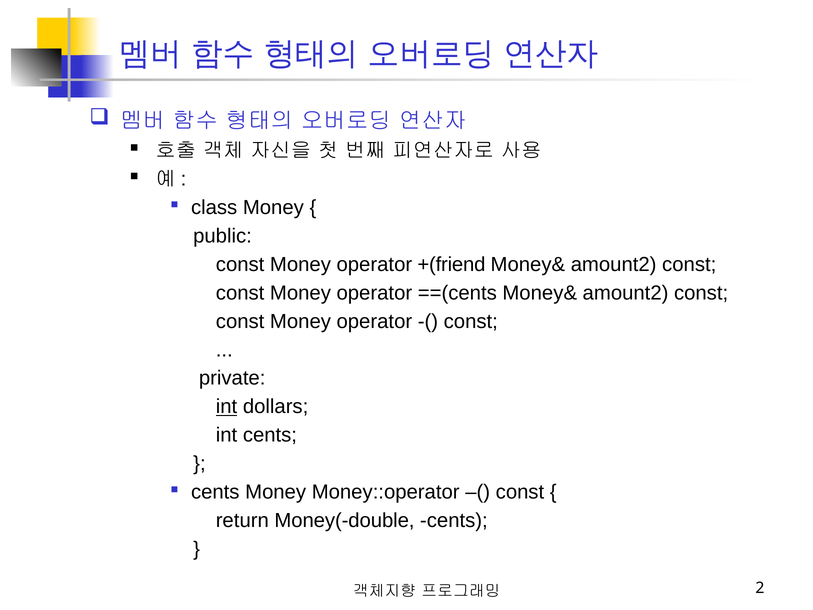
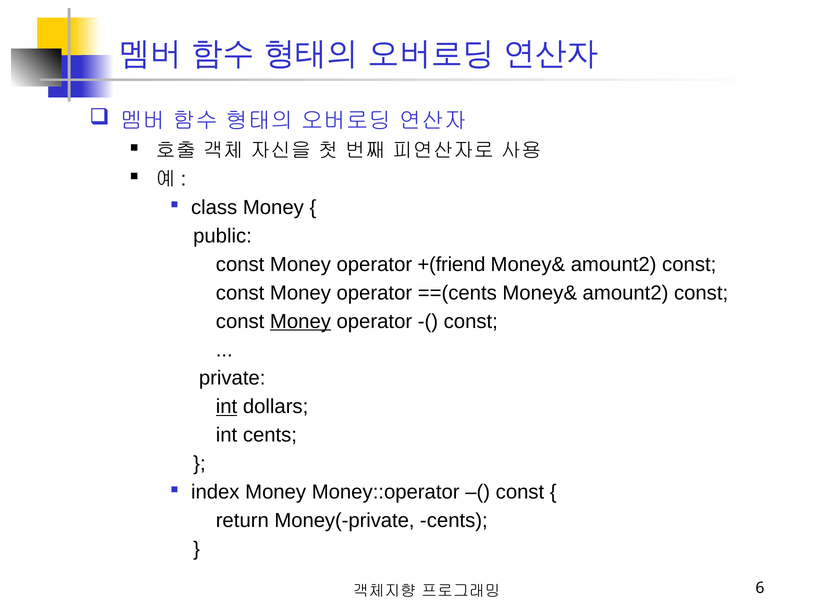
Money underline: none -> present (300, 321)
cents: cents -> index (215, 492)
Money(-double: Money(-double -> Money(-private (344, 520)
2: 2 -> 6 (760, 588)
